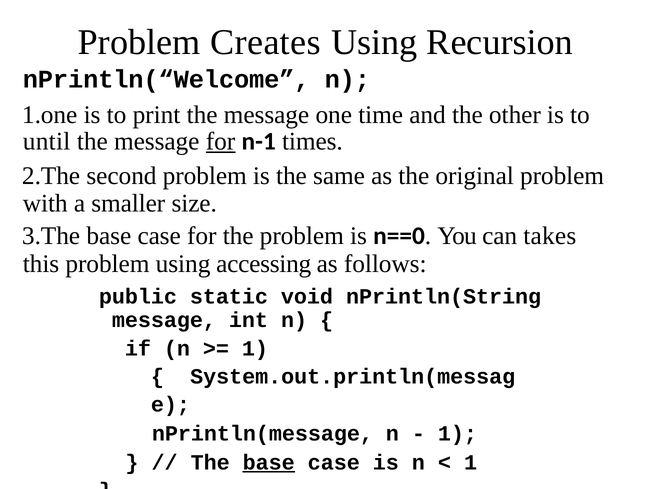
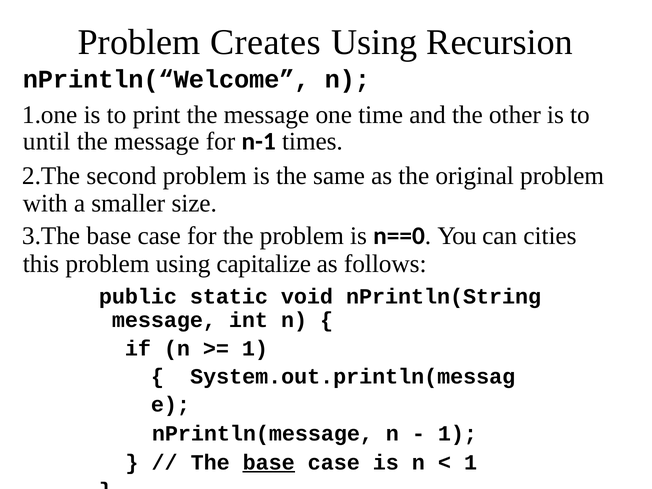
for underline: present -> none (221, 141)
takes: takes -> cities (550, 236)
accessing: accessing -> capitalize (264, 264)
